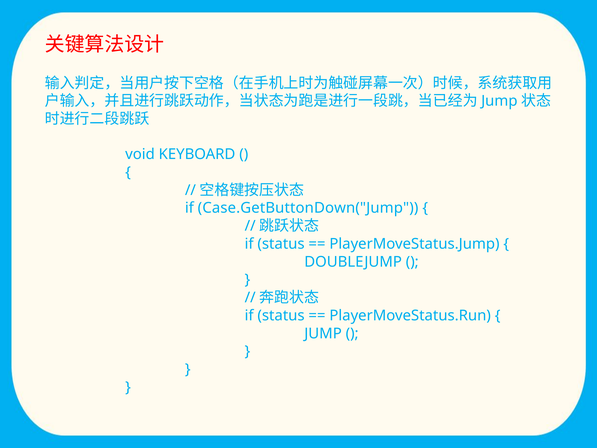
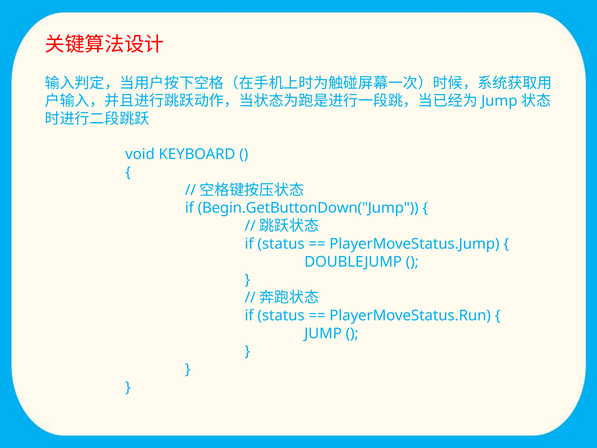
Case.GetButtonDown("Jump: Case.GetButtonDown("Jump -> Begin.GetButtonDown("Jump (308, 208)
